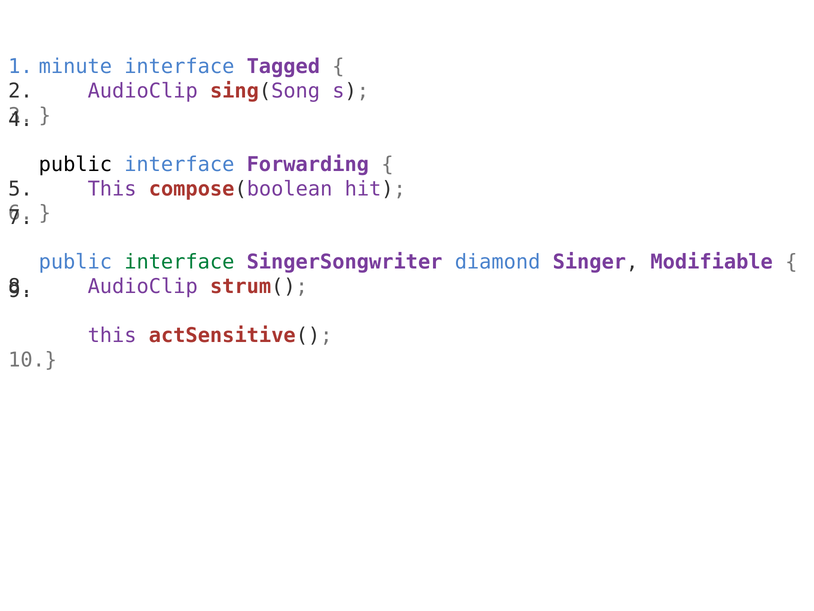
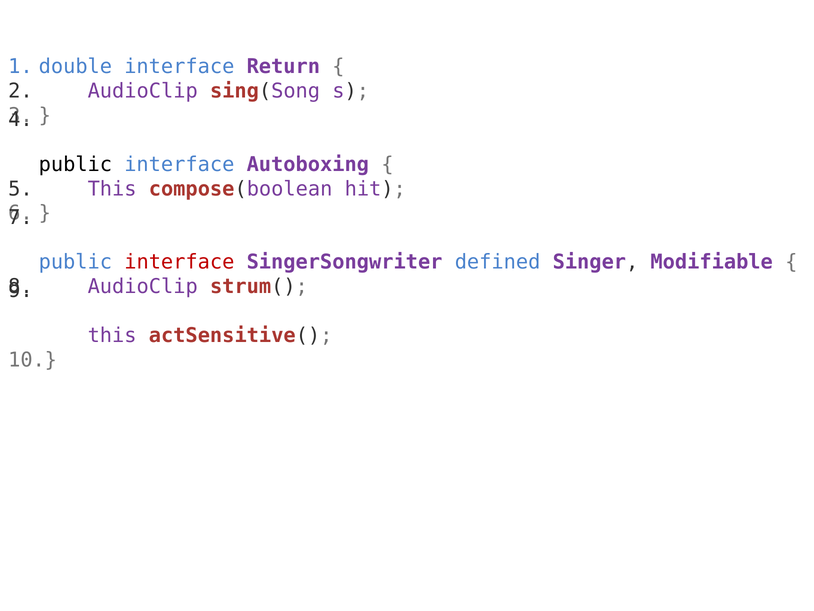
minute: minute -> double (75, 67)
Tagged: Tagged -> Return (283, 67)
Forwarding: Forwarding -> Autoboxing (308, 164)
interface colour: green -> red (179, 262)
diamond: diamond -> defined (498, 262)
